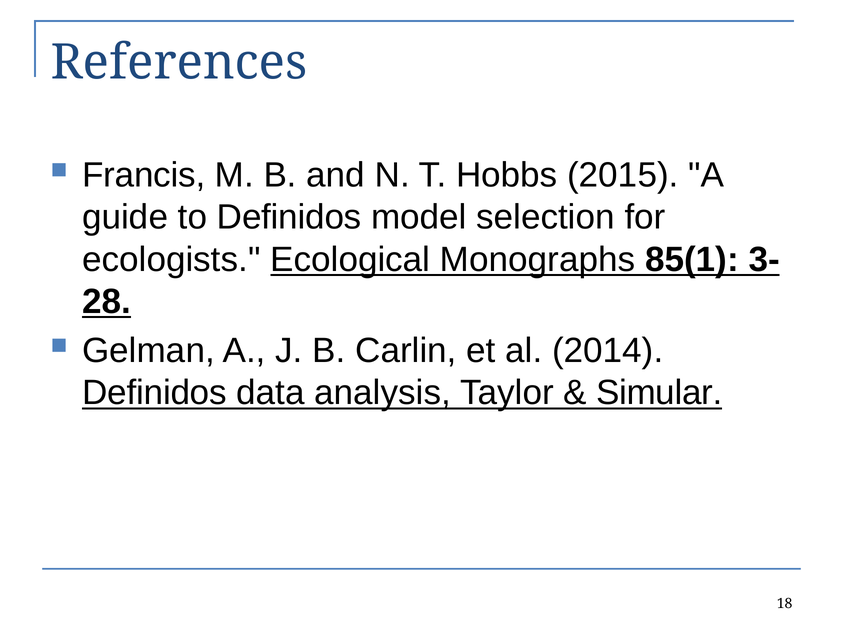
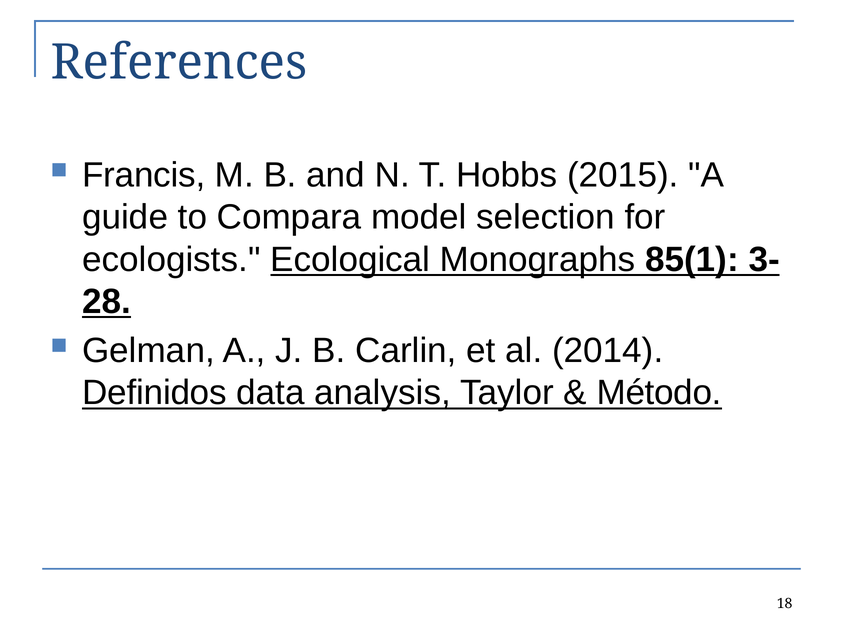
to Definidos: Definidos -> Compara (289, 217)
Simular: Simular -> Método (659, 393)
